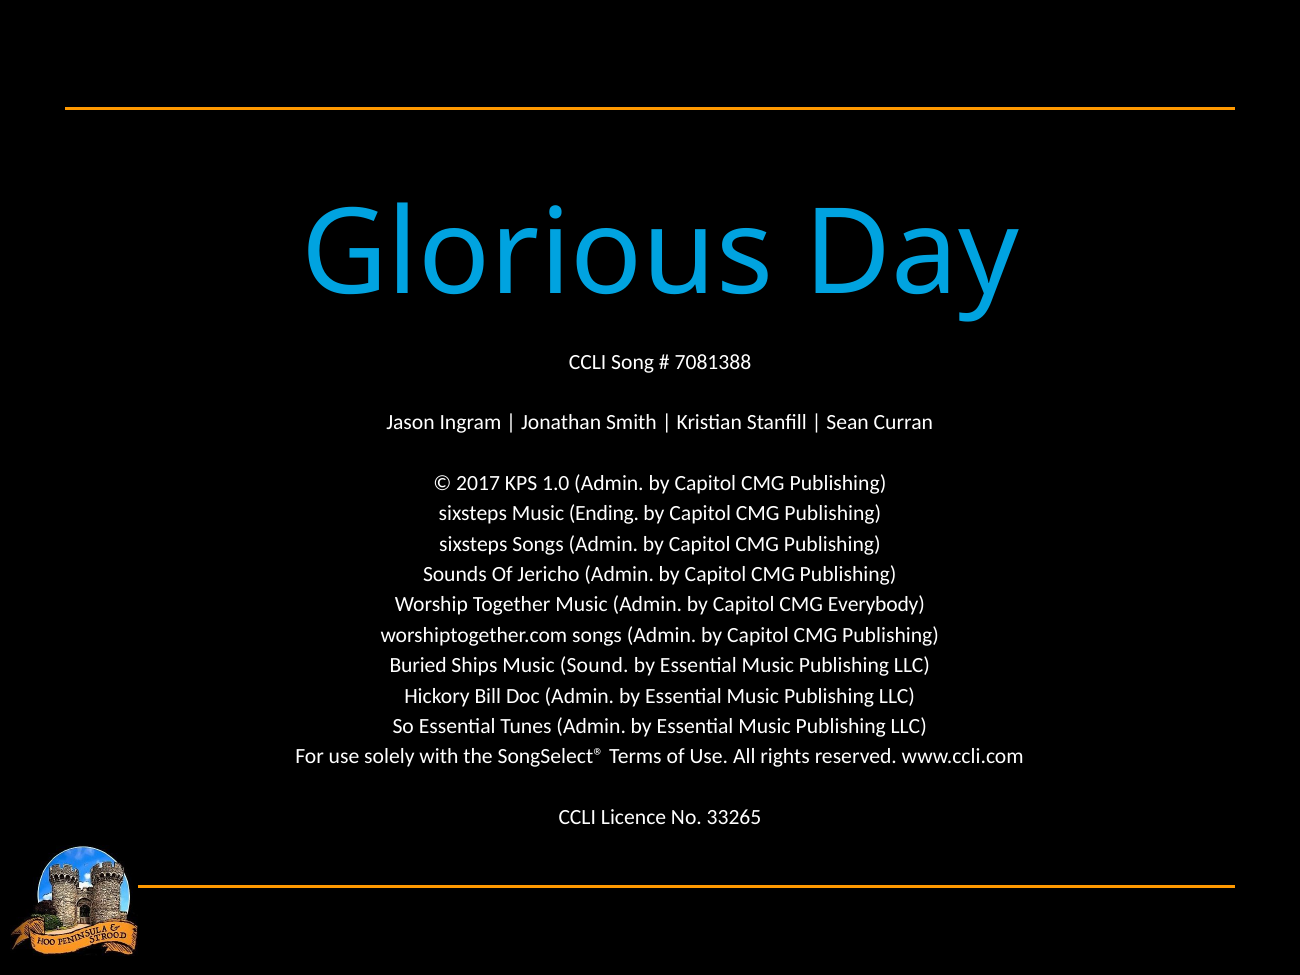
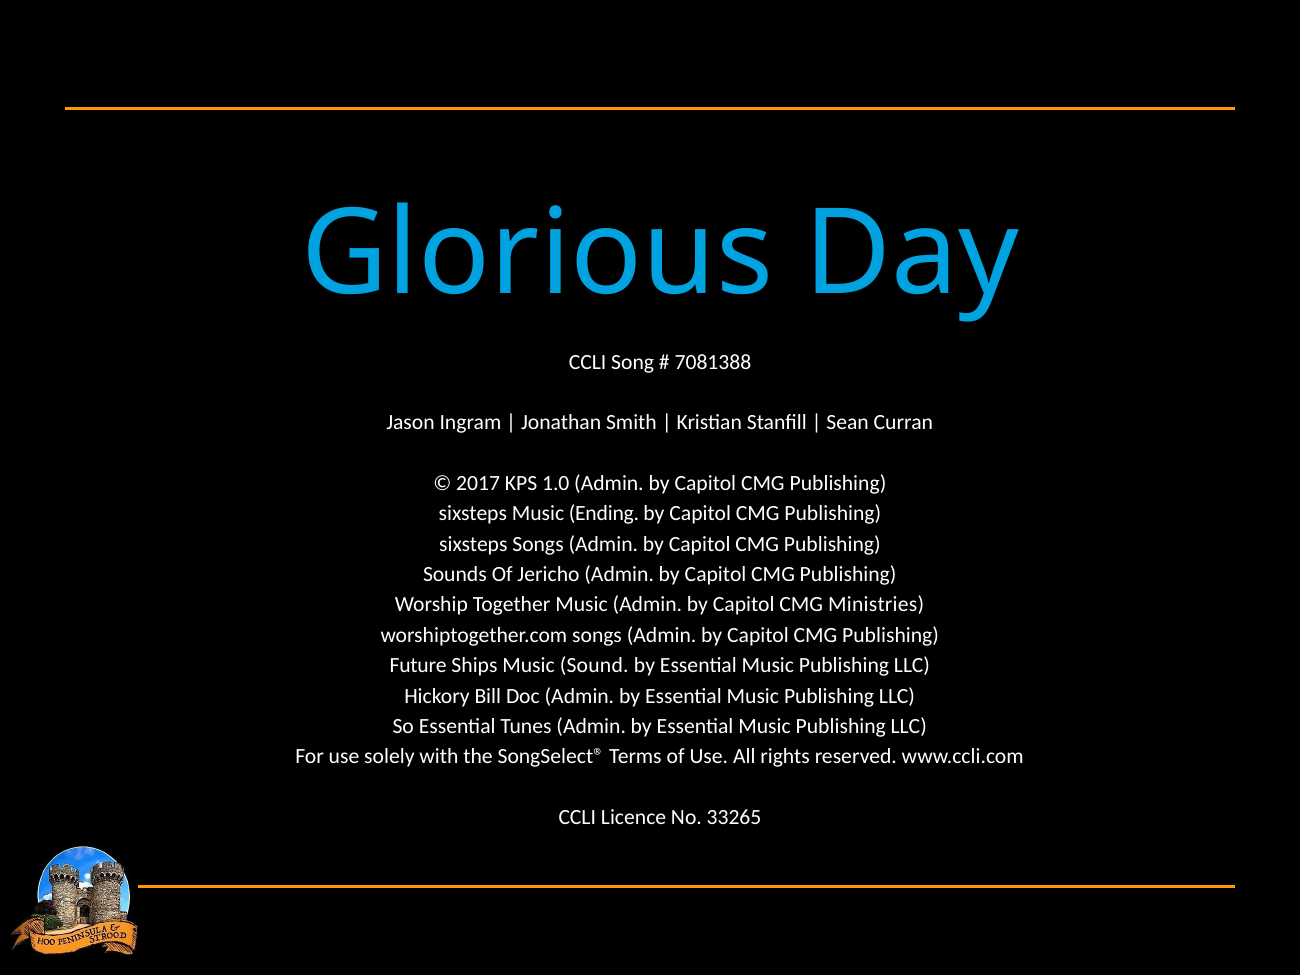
Everybody: Everybody -> Ministries (876, 605)
Buried: Buried -> Future (418, 666)
